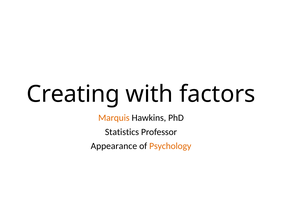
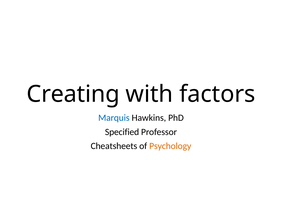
Marquis colour: orange -> blue (114, 118)
Statistics: Statistics -> Specified (122, 132)
Appearance: Appearance -> Cheatsheets (114, 146)
